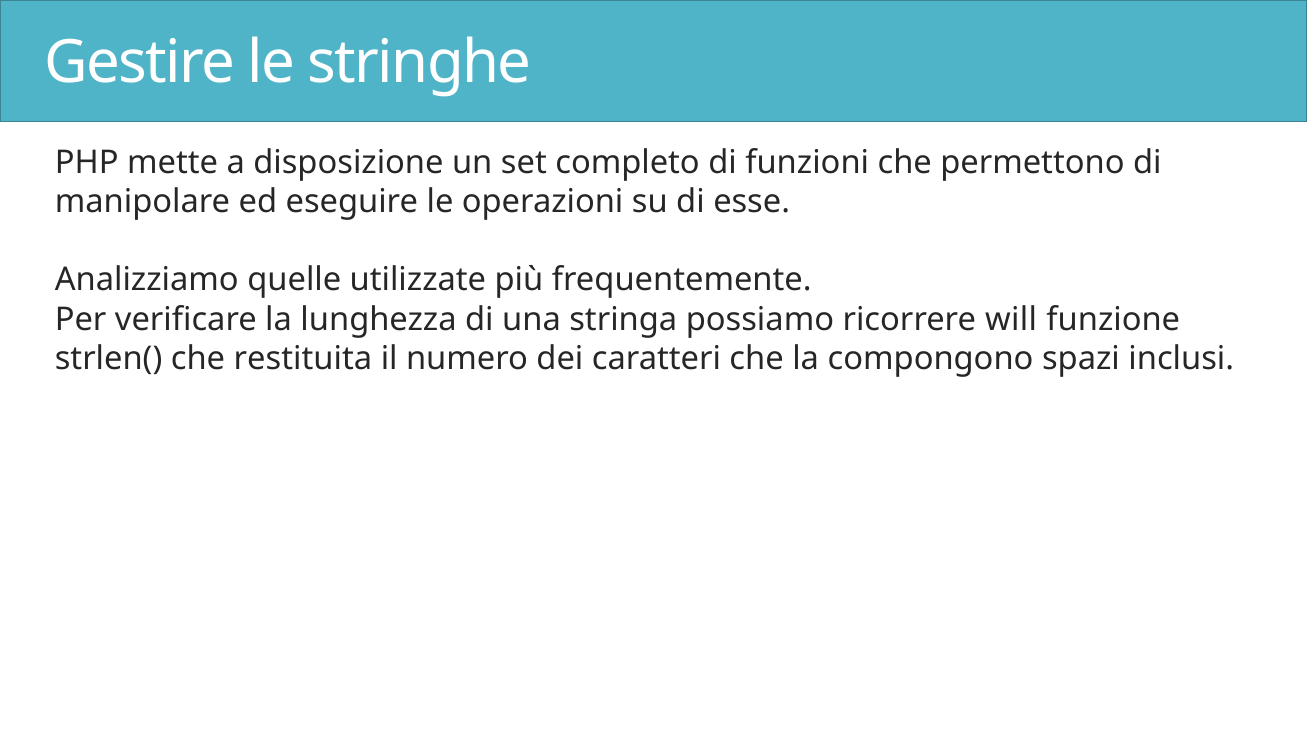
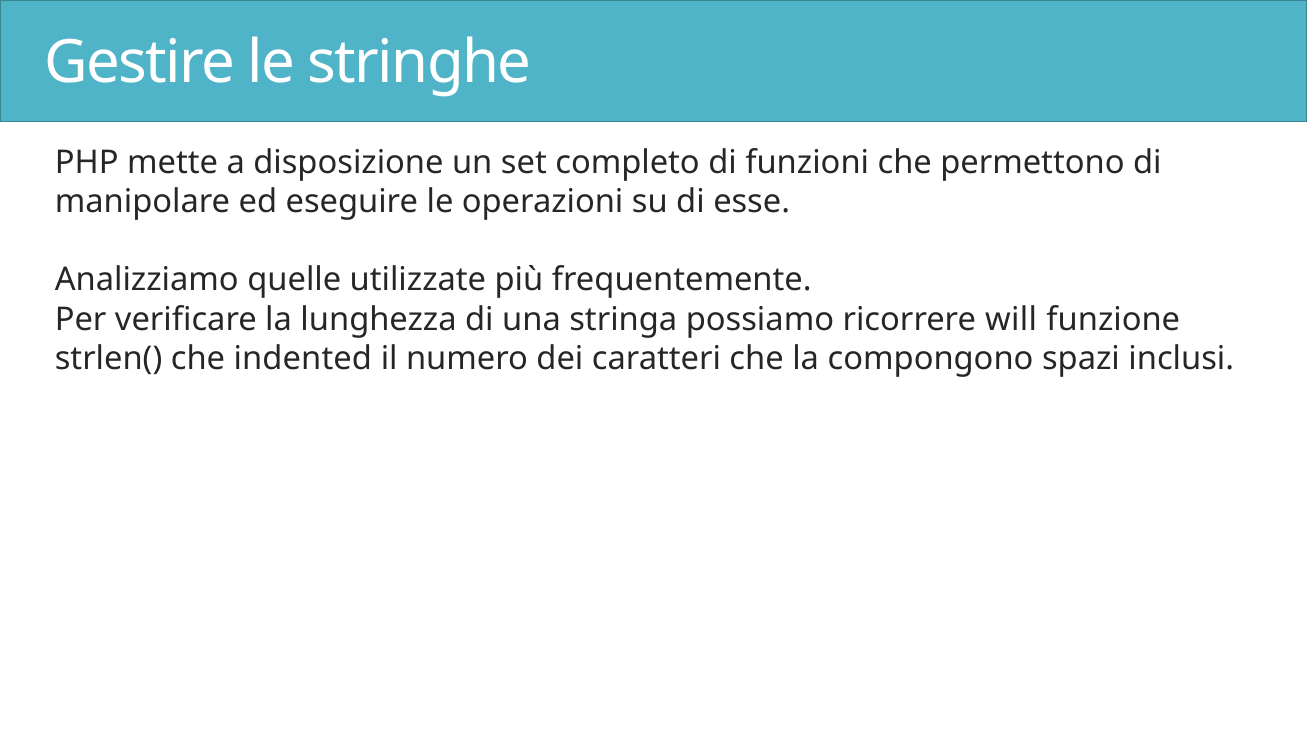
restituita: restituita -> indented (303, 359)
